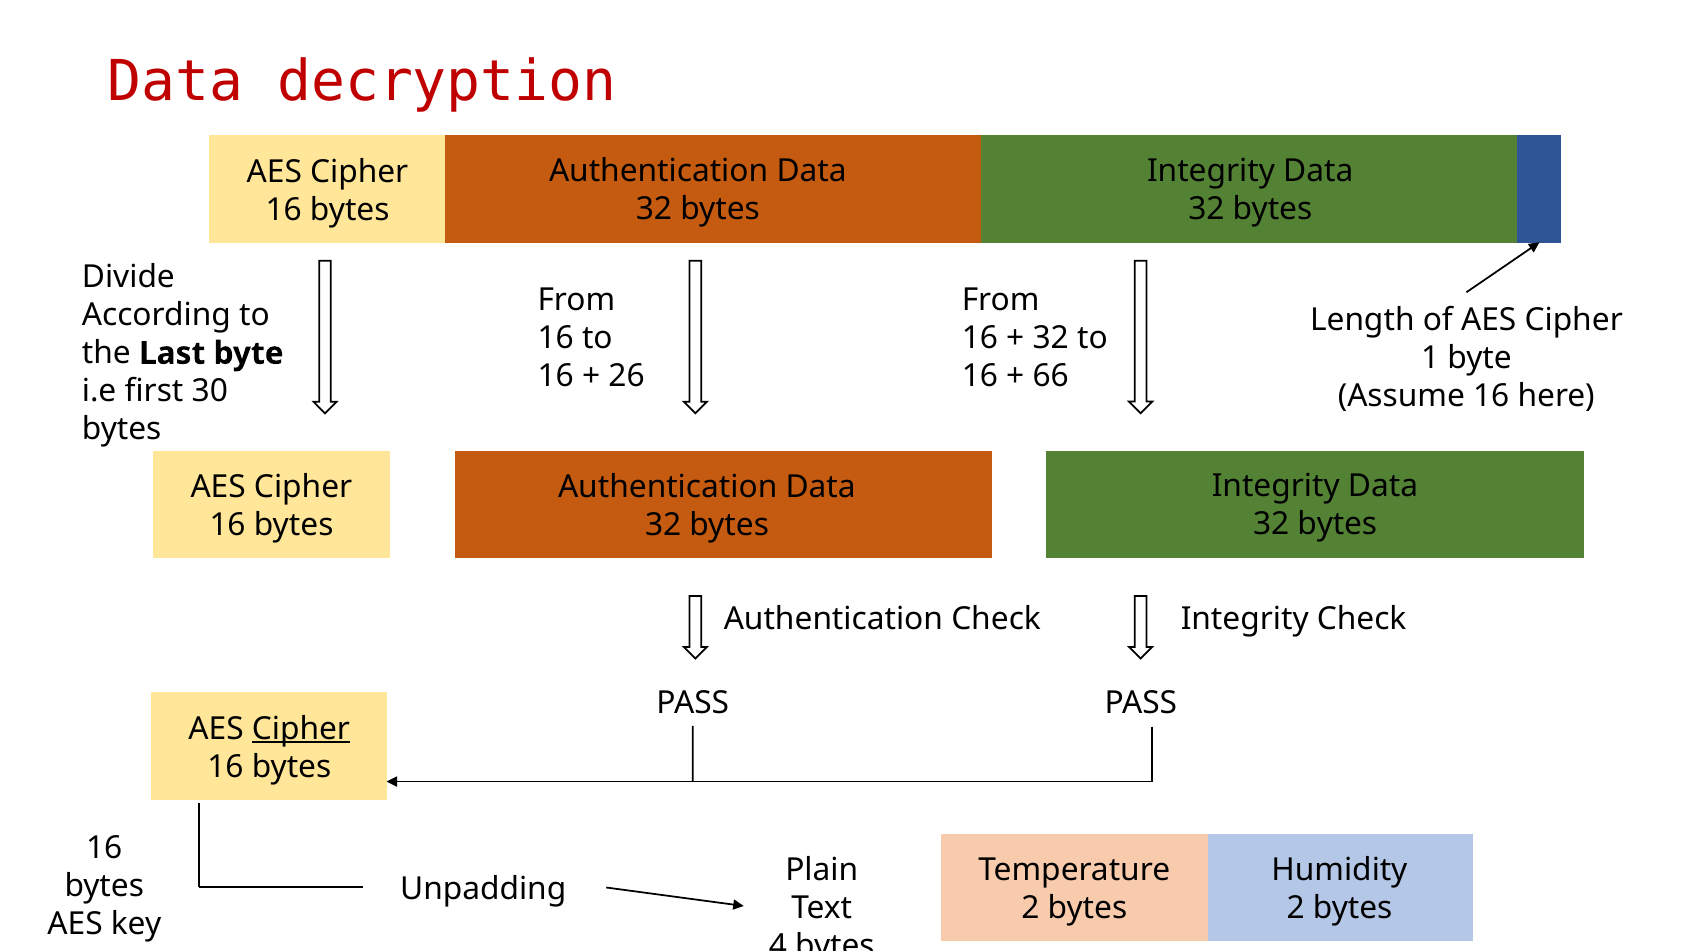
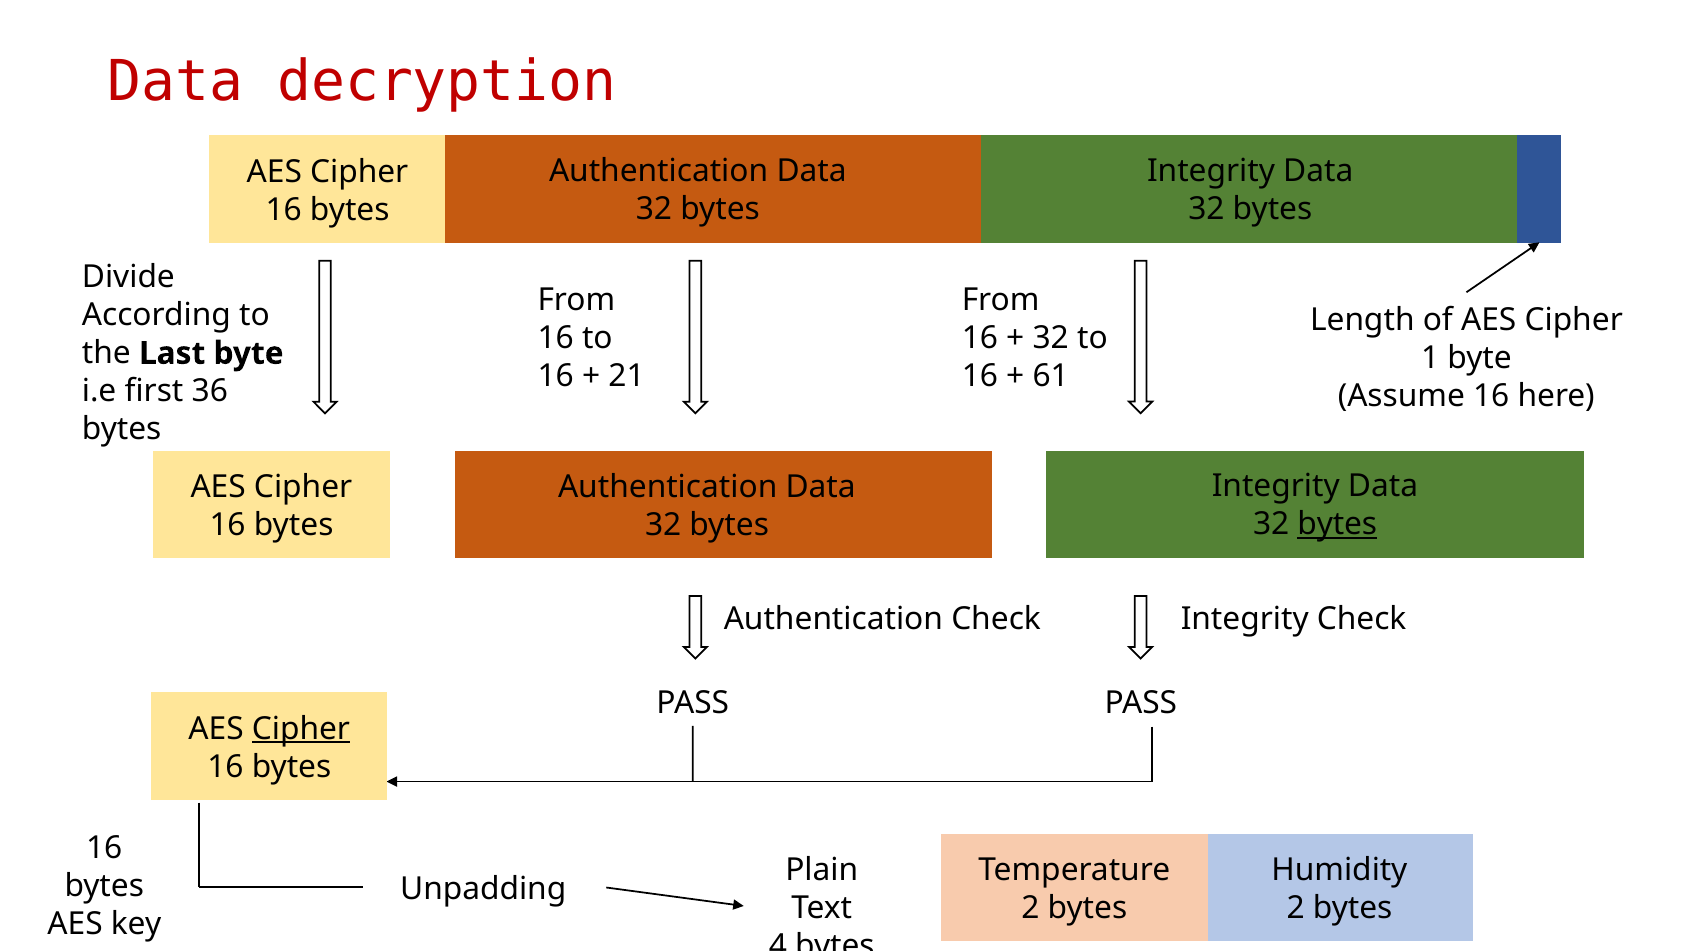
26: 26 -> 21 (627, 377)
66: 66 -> 61 (1051, 377)
30: 30 -> 36 (210, 391)
bytes underline: none -> present (1337, 525)
